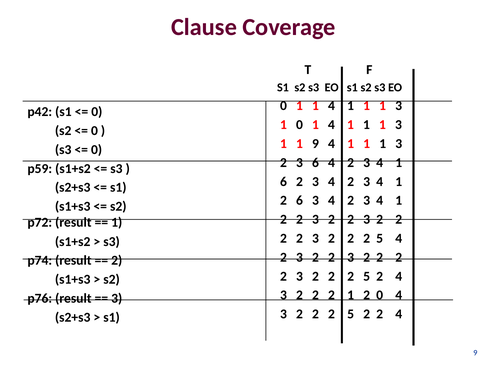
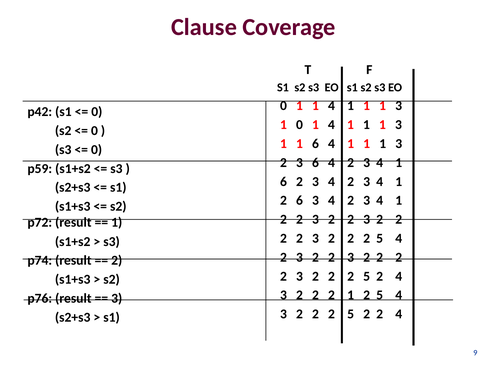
1 1 9: 9 -> 6 (316, 144)
1 2 0: 0 -> 5 (380, 295)
